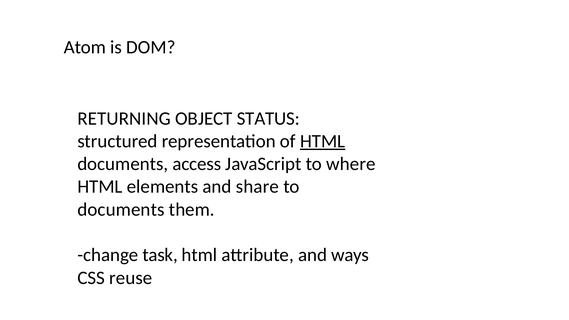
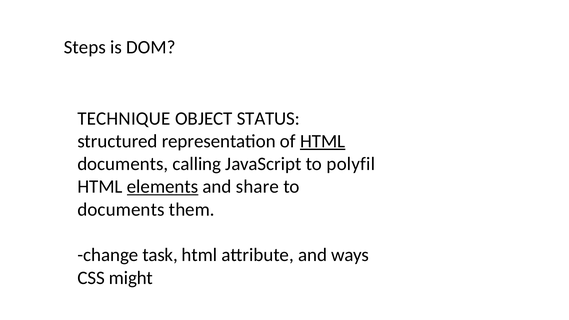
Atom: Atom -> Steps (85, 47)
RETURNING: RETURNING -> TECHNIQUE (124, 118)
access: access -> calling (197, 164)
where: where -> polyfil (351, 164)
elements underline: none -> present (163, 187)
reuse: reuse -> might (131, 278)
